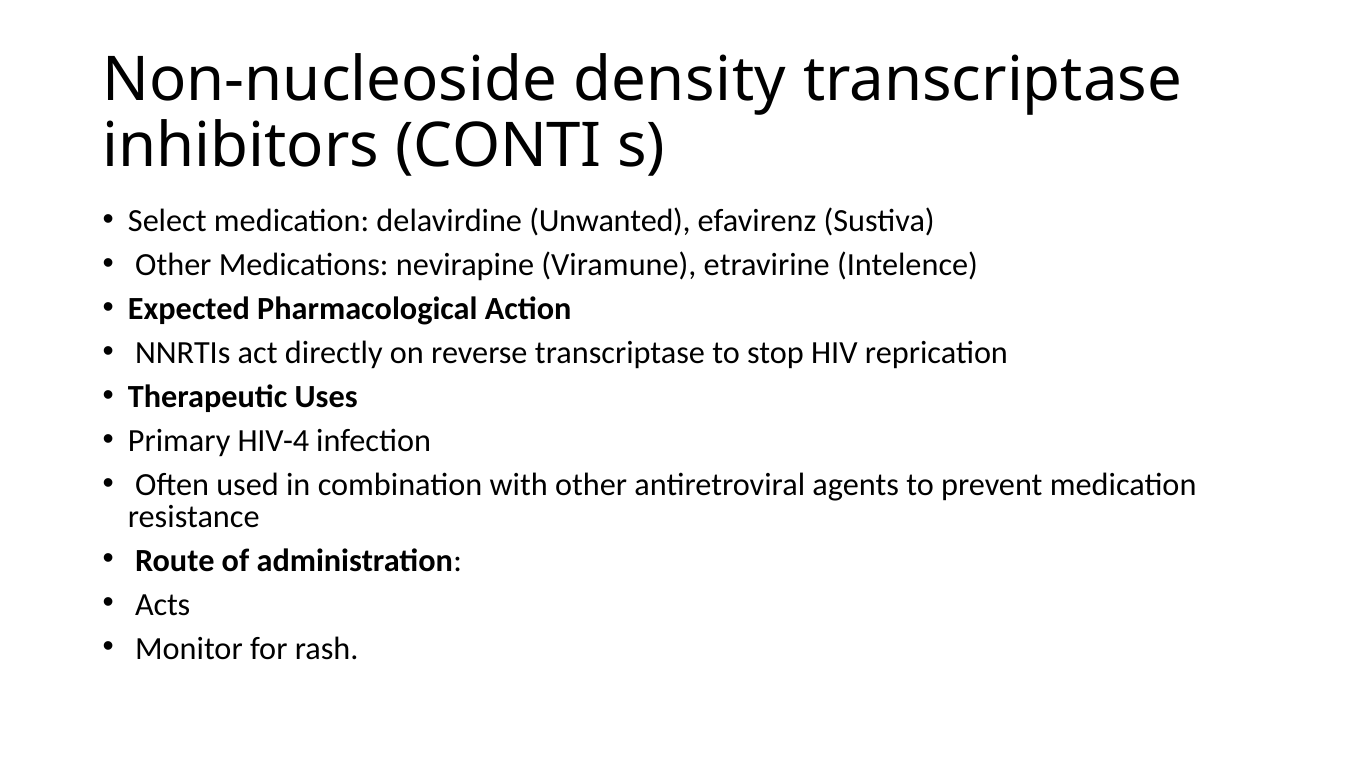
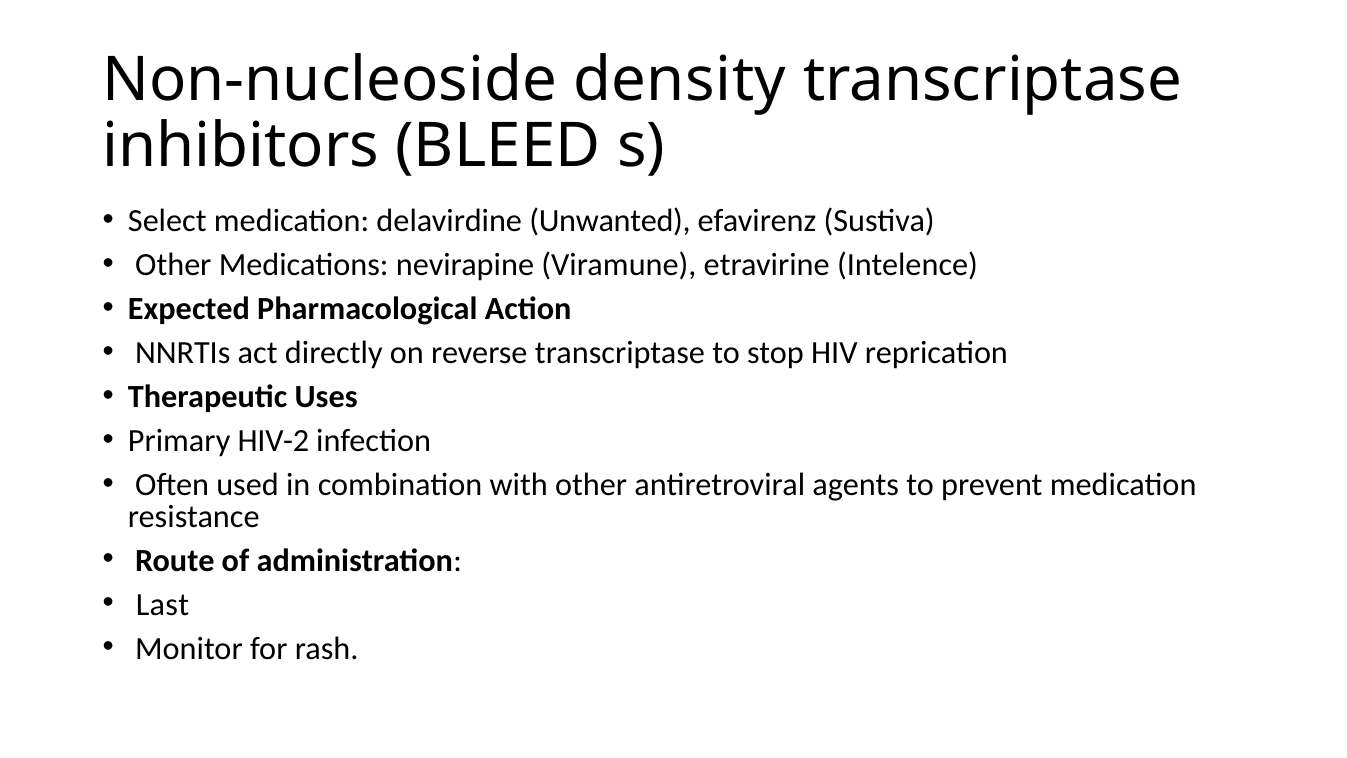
CONTI: CONTI -> BLEED (498, 146)
HIV-4: HIV-4 -> HIV-2 (273, 441)
Acts: Acts -> Last (162, 604)
